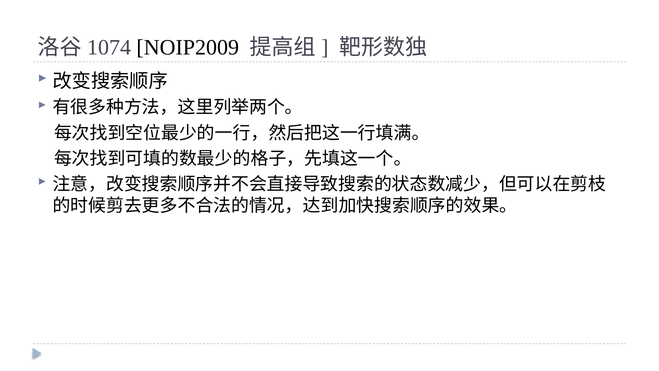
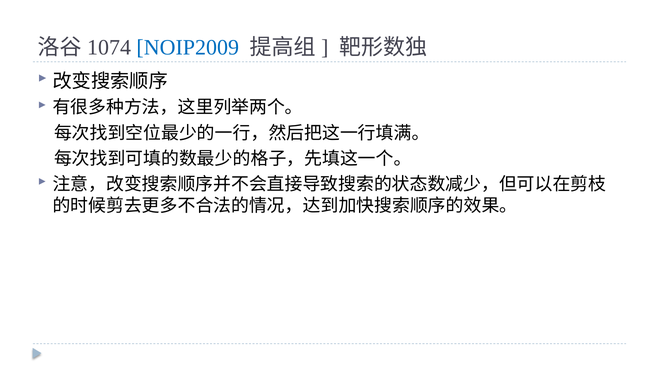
NOIP2009 colour: black -> blue (188, 48)
